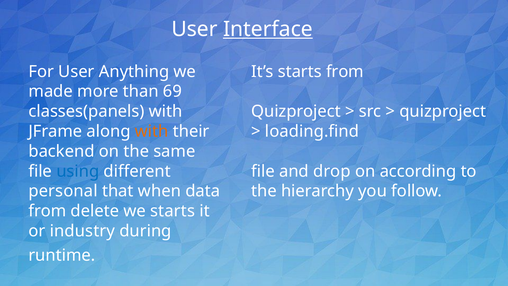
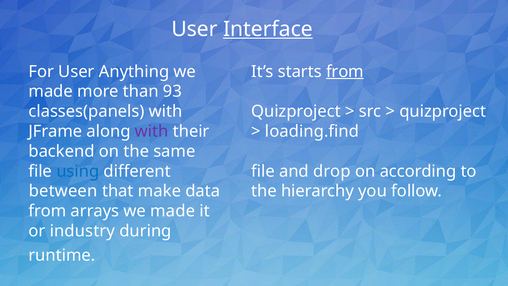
from underline: none -> present (345, 71)
69: 69 -> 93 (172, 91)
with colour: orange -> purple (152, 131)
personal: personal -> between (63, 191)
when: when -> make (160, 191)
delete: delete -> arrays (95, 211)
starts: starts -> made (173, 211)
